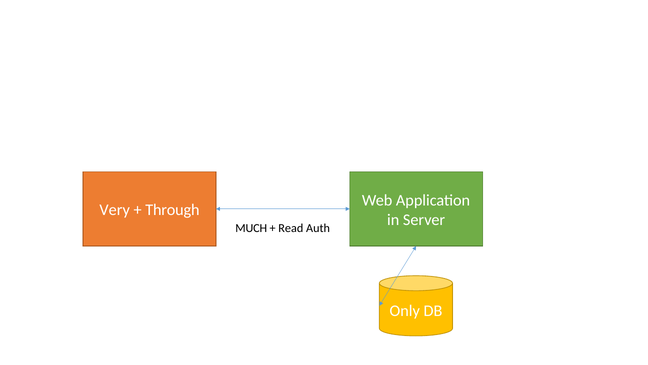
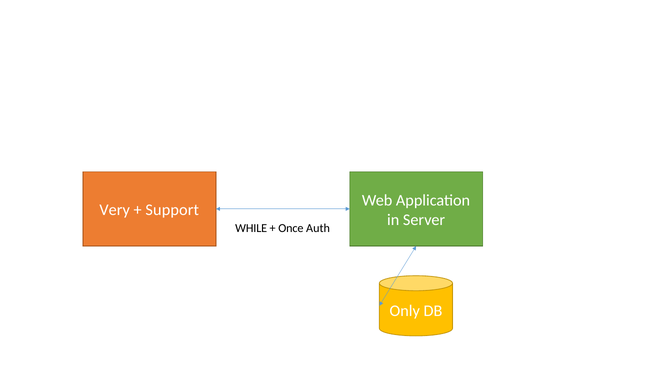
Through: Through -> Support (172, 210)
MUCH: MUCH -> WHILE (251, 228)
Read: Read -> Once (291, 228)
